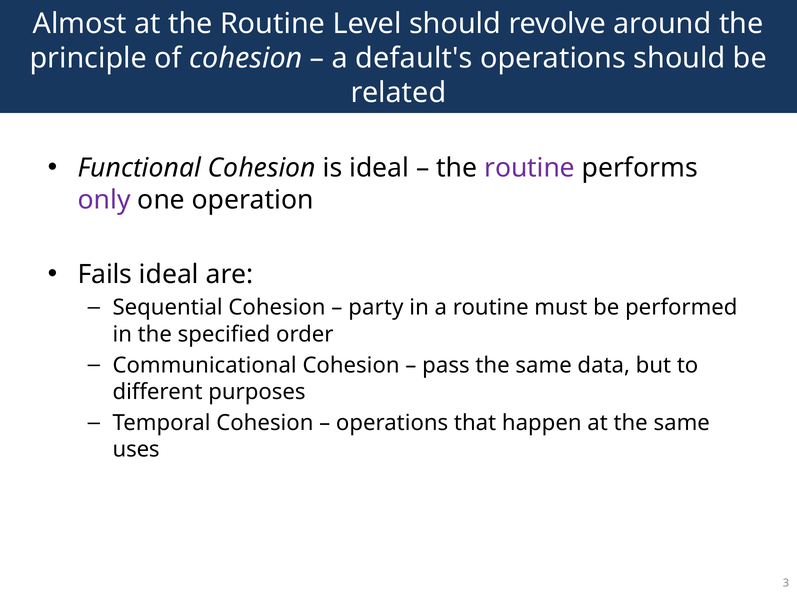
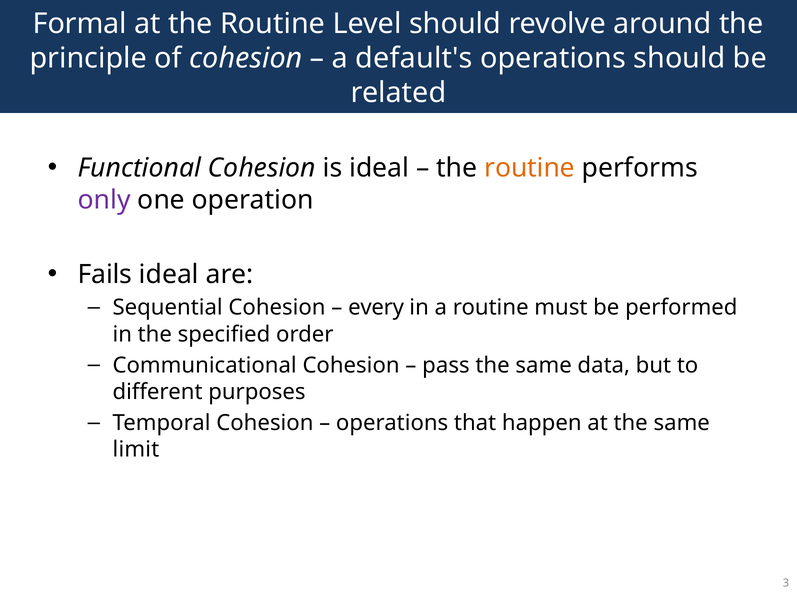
Almost: Almost -> Formal (80, 24)
routine colour: purple -> orange (530, 168)
party: party -> every (376, 308)
uses: uses -> limit (136, 449)
